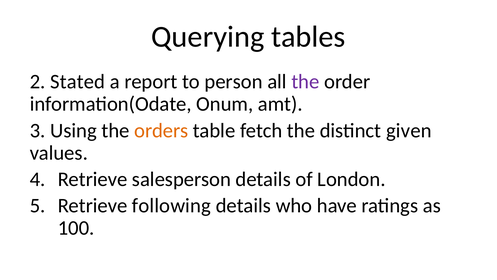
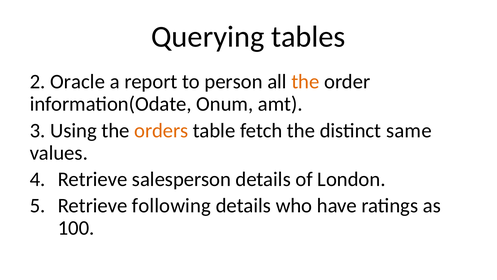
Stated: Stated -> Oracle (78, 82)
the colour: purple -> orange (305, 82)
given: given -> same (409, 130)
